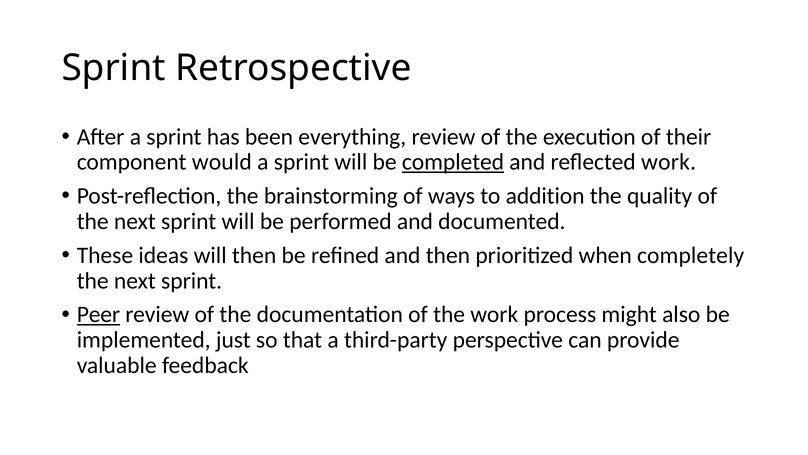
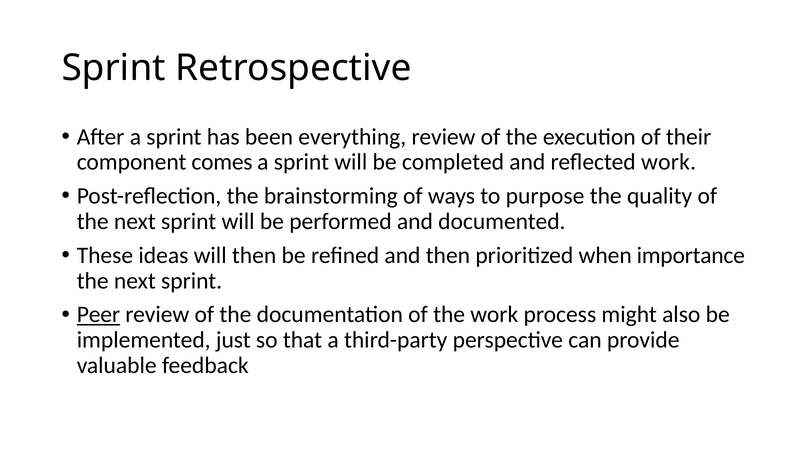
would: would -> comes (222, 162)
completed underline: present -> none (453, 162)
addition: addition -> purpose (545, 196)
completely: completely -> importance (691, 255)
